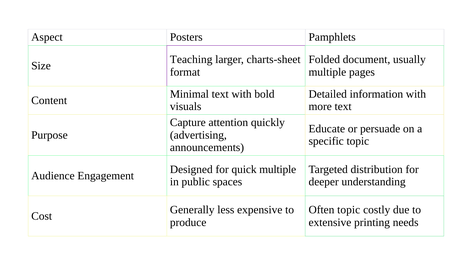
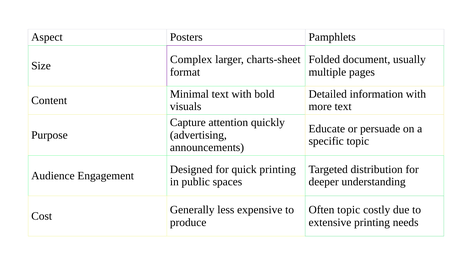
Teaching: Teaching -> Complex (191, 60)
quick multiple: multiple -> printing (278, 170)
